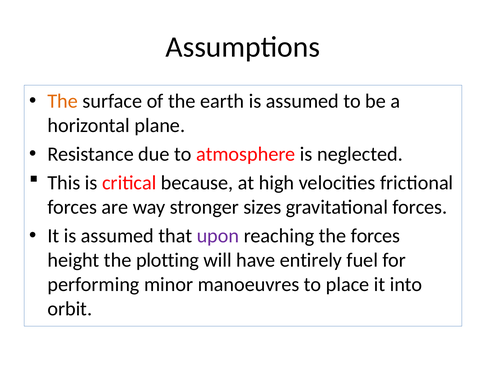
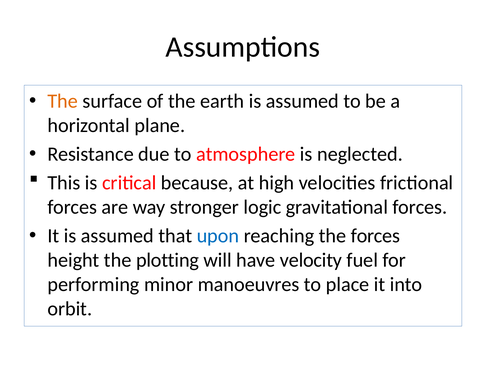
sizes: sizes -> logic (262, 207)
upon colour: purple -> blue (218, 236)
entirely: entirely -> velocity (311, 260)
